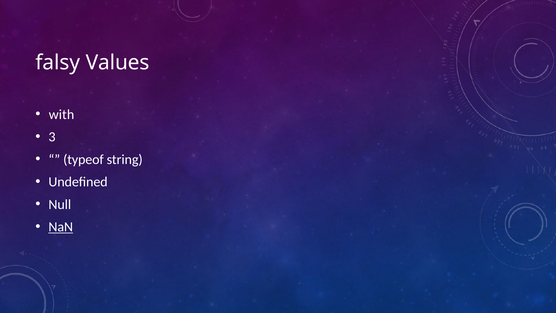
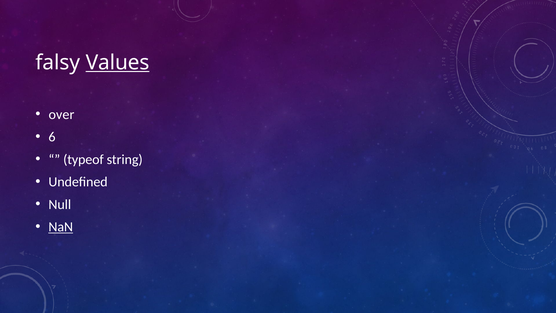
Values underline: none -> present (118, 62)
with: with -> over (61, 114)
3: 3 -> 6 (52, 137)
